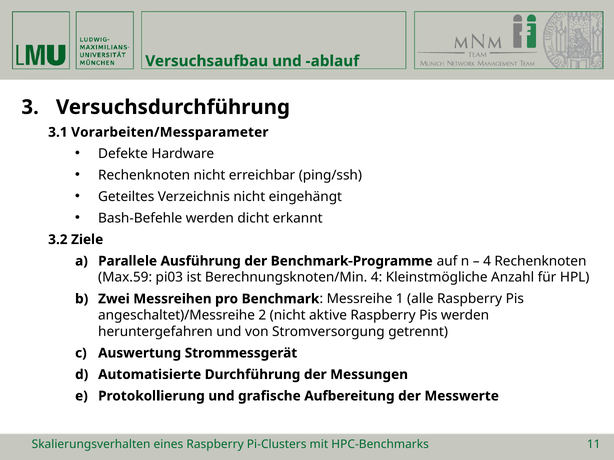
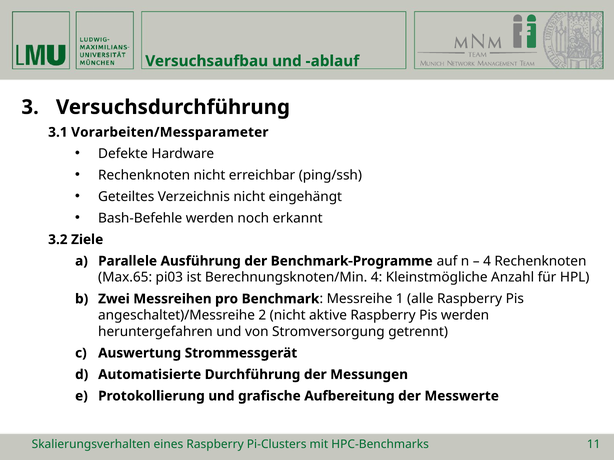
dicht: dicht -> noch (253, 218)
Max.59: Max.59 -> Max.65 (125, 278)
